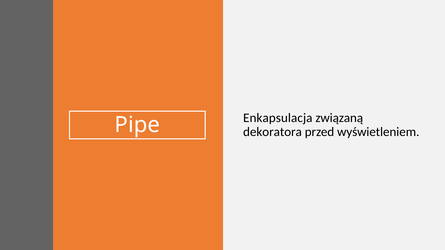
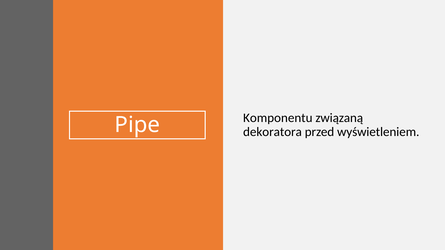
Enkapsulacja: Enkapsulacja -> Komponentu (278, 118)
